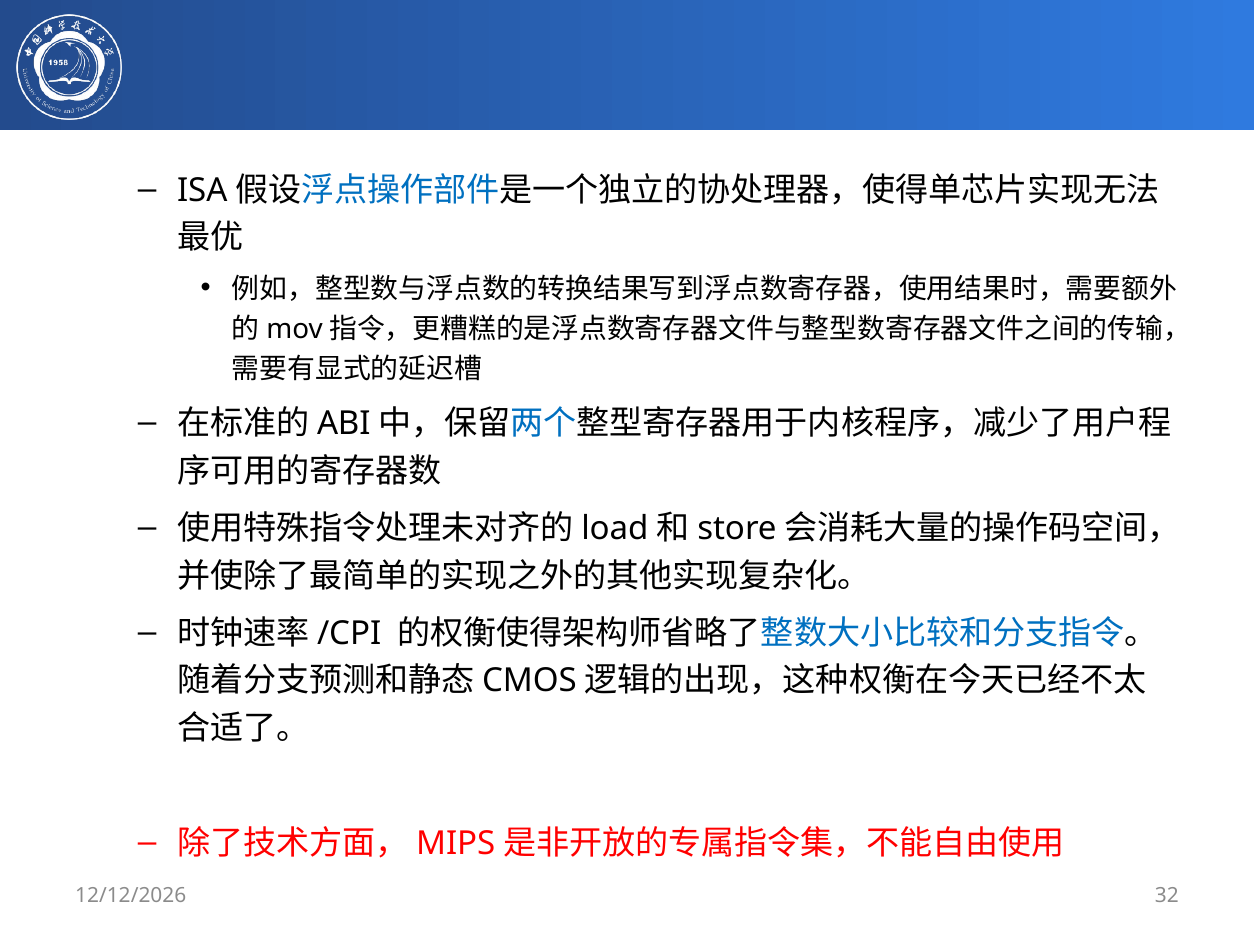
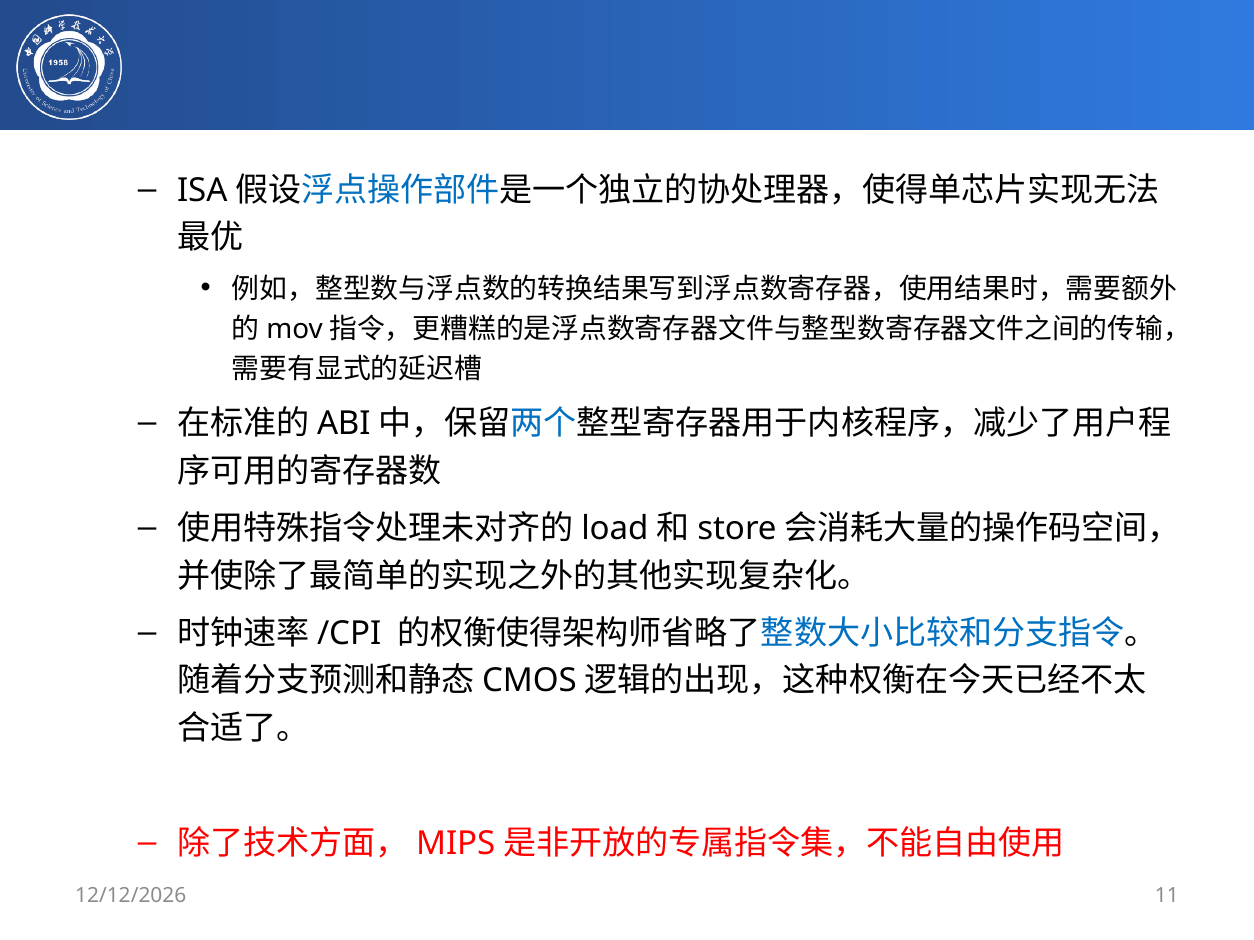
32: 32 -> 11 (1167, 896)
